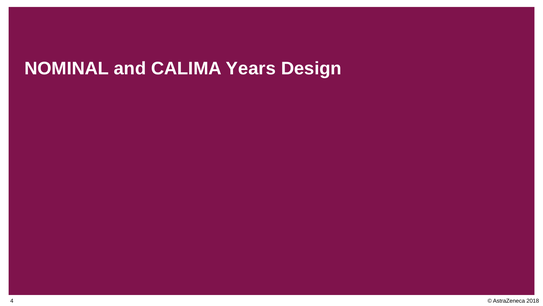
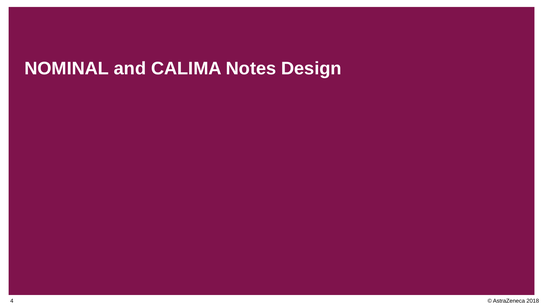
Years: Years -> Notes (251, 68)
